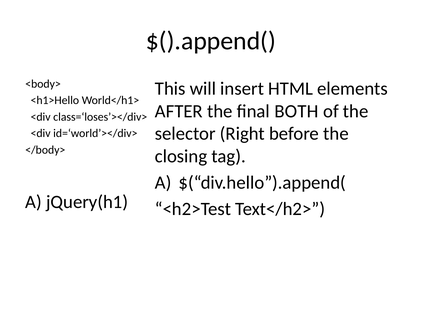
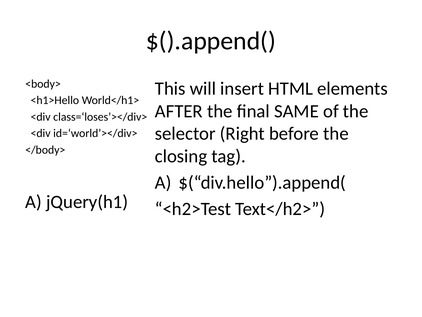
BOTH: BOTH -> SAME (296, 111)
